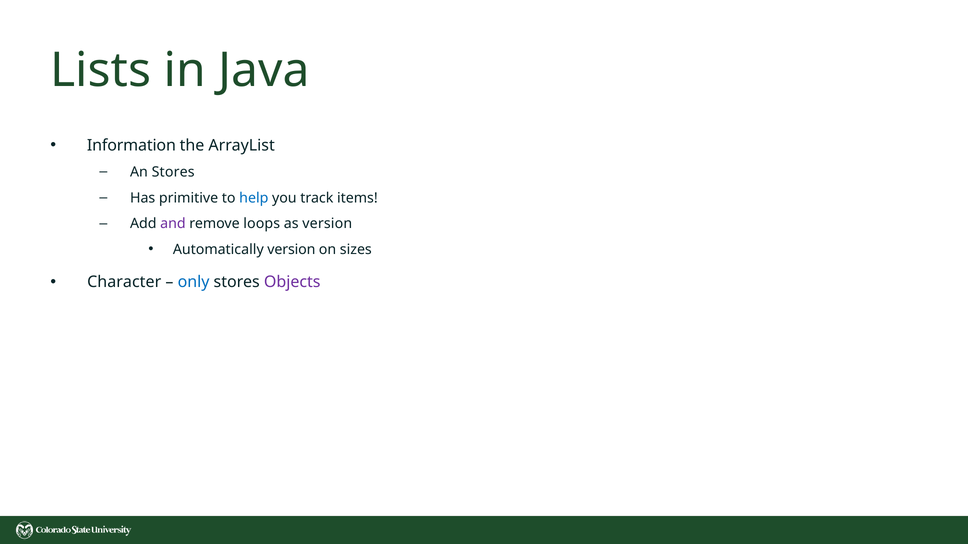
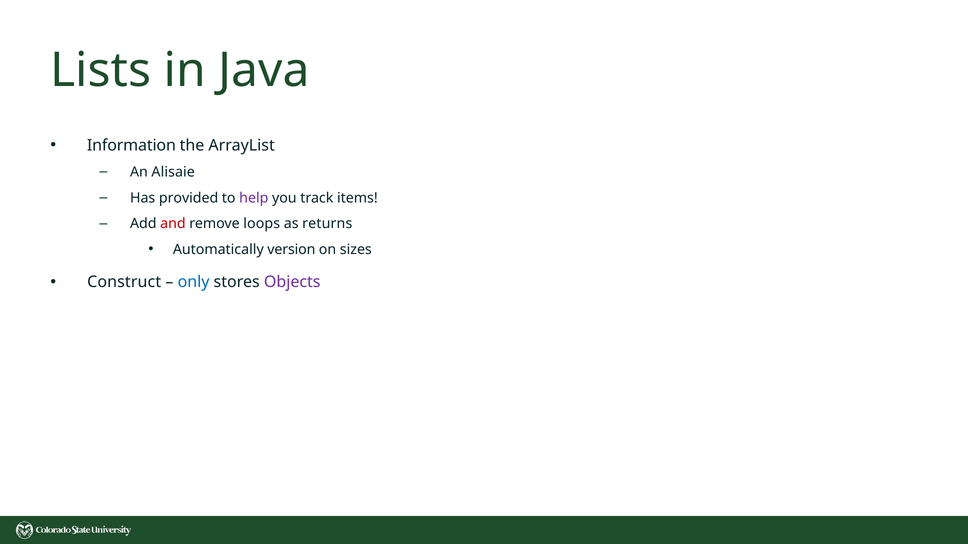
An Stores: Stores -> Alisaie (173, 172)
primitive: primitive -> provided (189, 198)
help colour: blue -> purple (254, 198)
and colour: purple -> red (173, 224)
as version: version -> returns (327, 224)
Character: Character -> Construct (124, 282)
